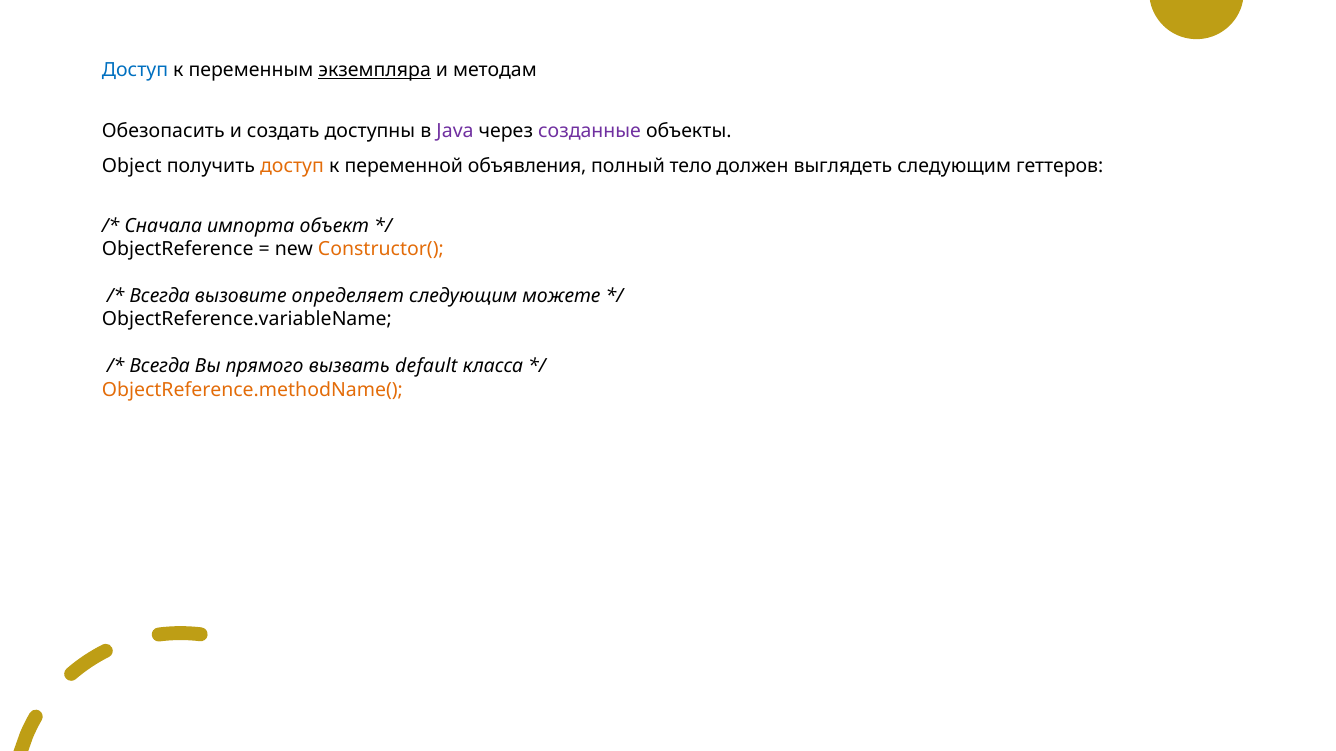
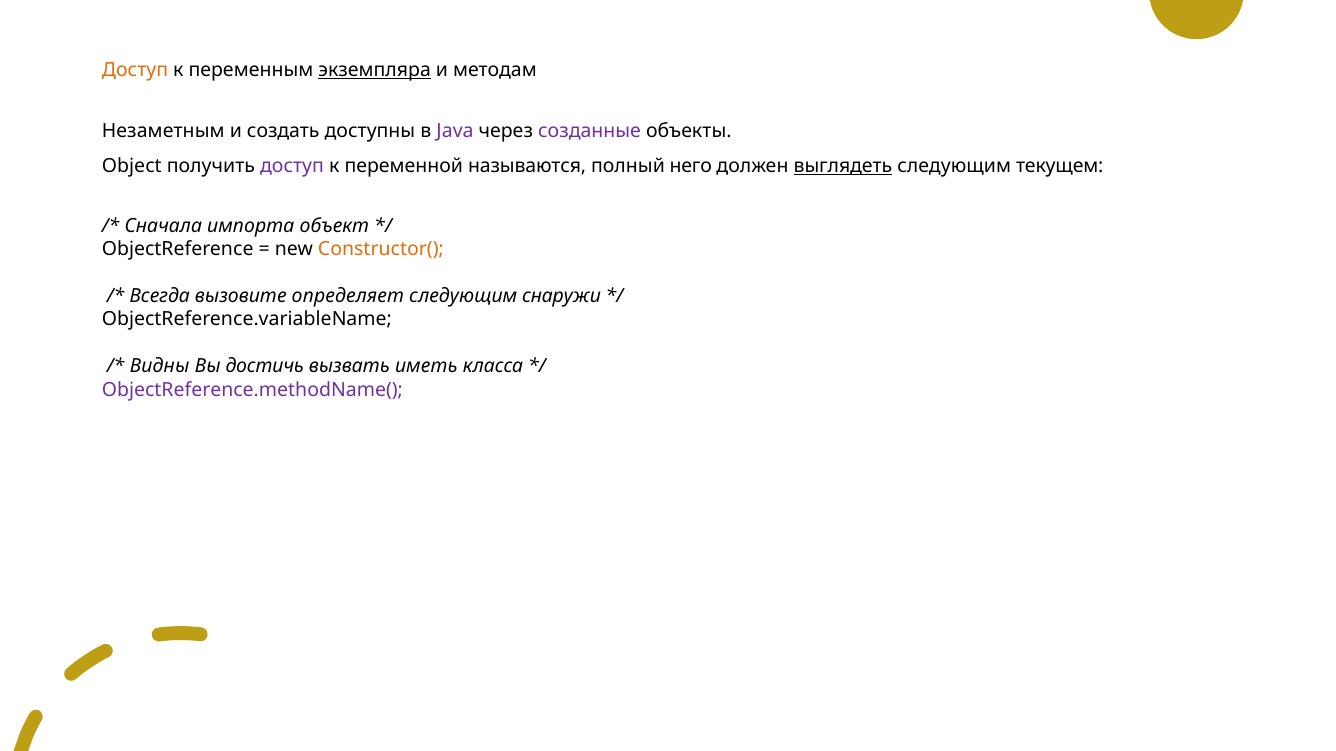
Доступ colour: blue -> orange (135, 70)
Обезопасить: Обезопасить -> Незаметным (163, 131)
доступ colour: orange -> purple (292, 166)
объявления: объявления -> называются (527, 166)
тело: тело -> него (691, 166)
выглядеть underline: none -> present (843, 166)
геттеров: геттеров -> текущем (1060, 166)
можете: можете -> снаружи (561, 296)
Всегда: Всегда -> Видны (160, 367)
прямого: прямого -> достичь (265, 367)
default: default -> иметь (426, 367)
ObjectReference.methodName( colour: orange -> purple (252, 390)
